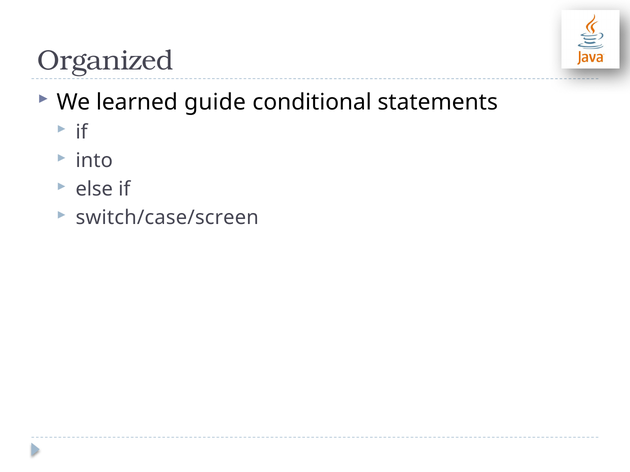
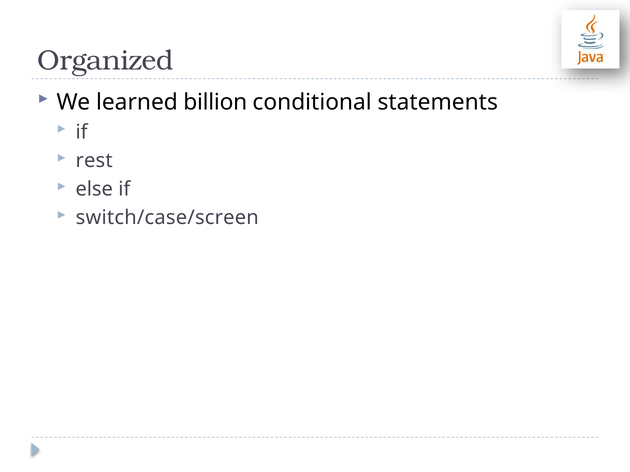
guide: guide -> billion (215, 102)
into: into -> rest (94, 161)
